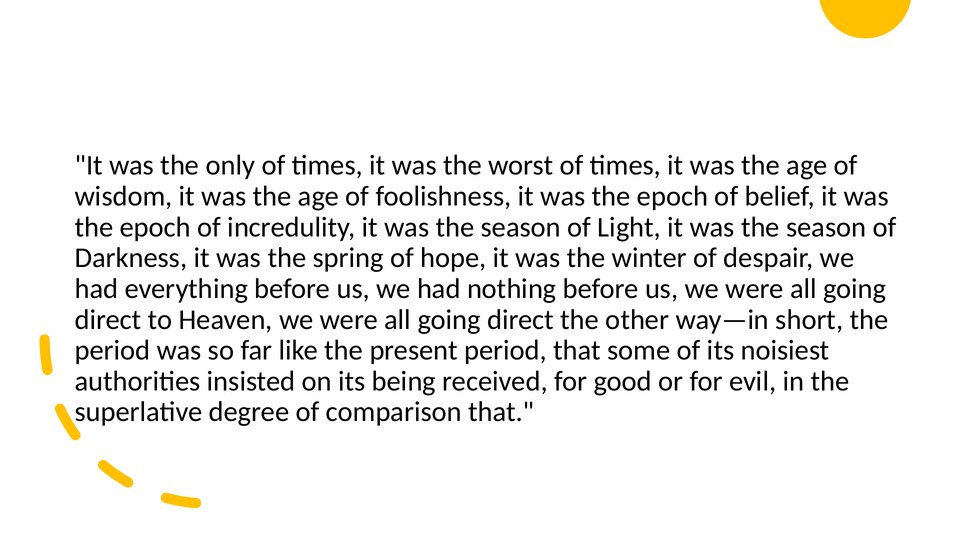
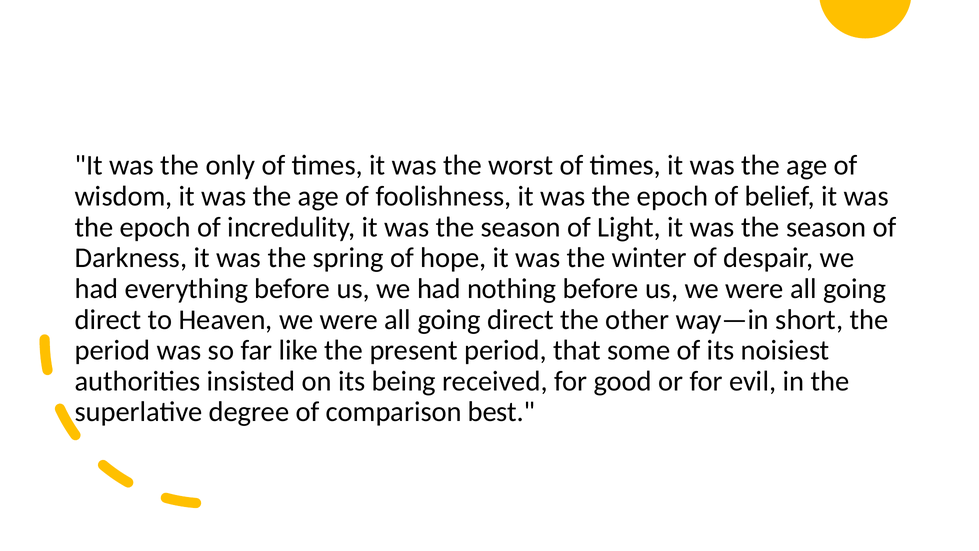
comparison that: that -> best (501, 412)
